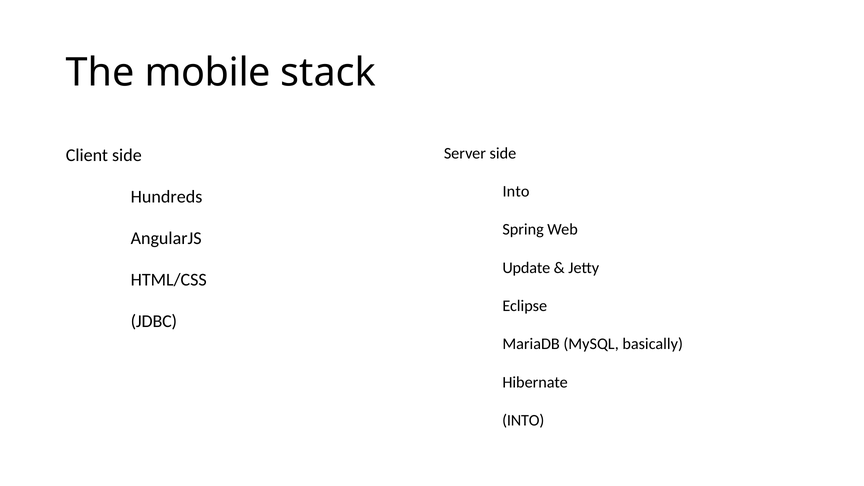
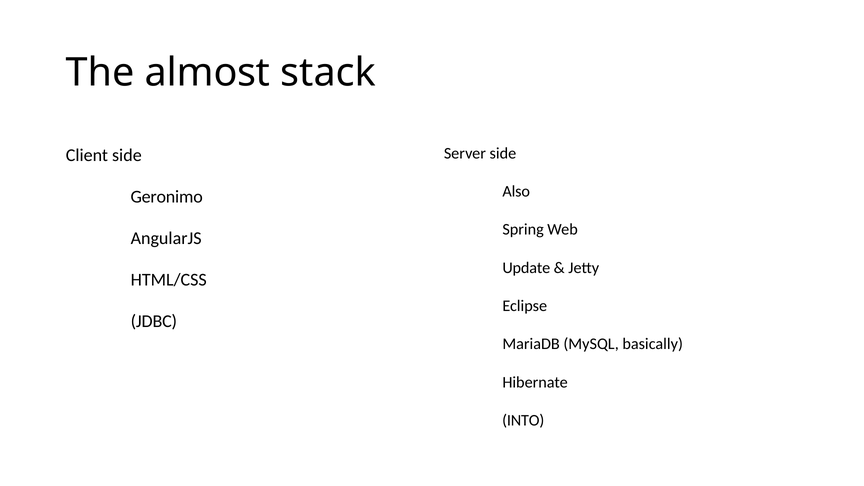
mobile: mobile -> almost (208, 73)
Into: Into -> Also (516, 191)
Hundreds: Hundreds -> Geronimo (167, 197)
